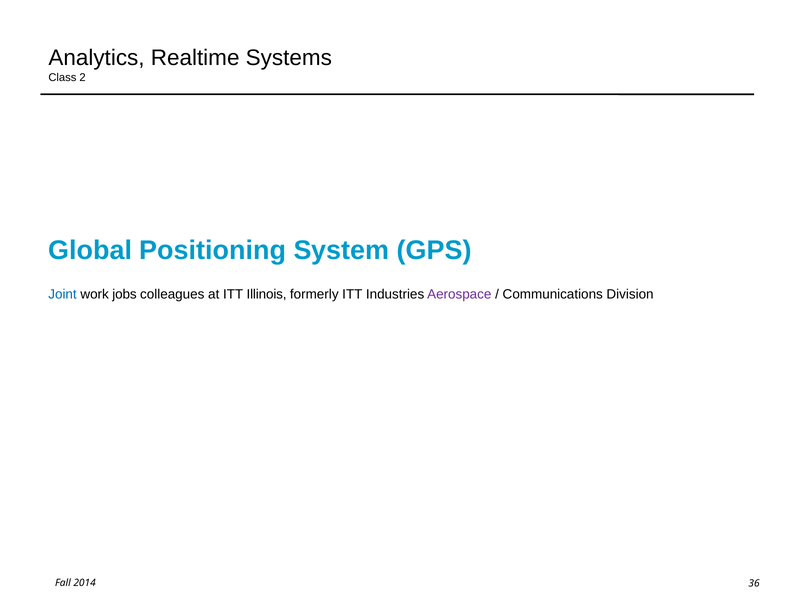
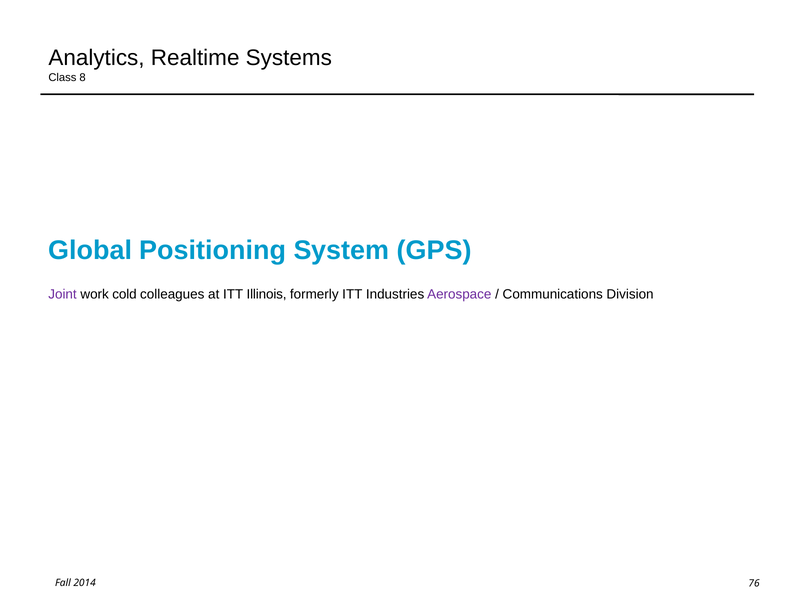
2: 2 -> 8 (83, 78)
Joint colour: blue -> purple (62, 294)
jobs: jobs -> cold (124, 294)
36: 36 -> 76 (754, 583)
